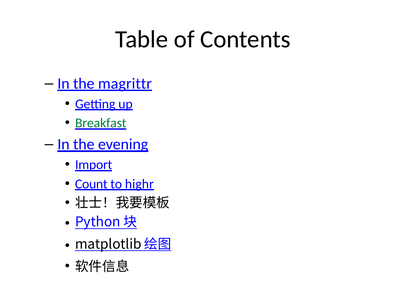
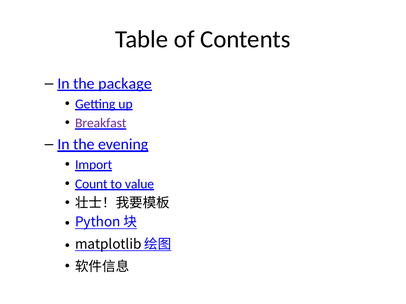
magrittr: magrittr -> package (125, 84)
Breakfast colour: green -> purple (101, 123)
highr: highr -> value (140, 184)
